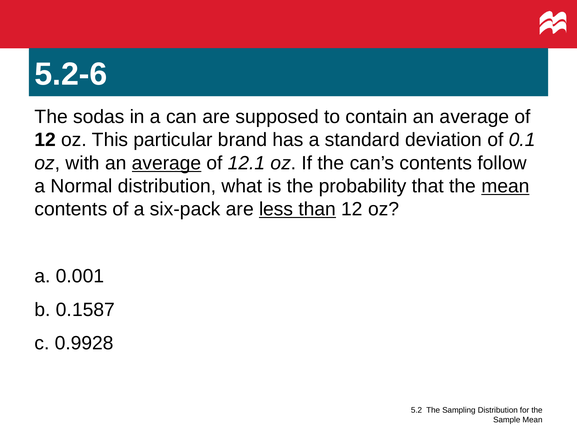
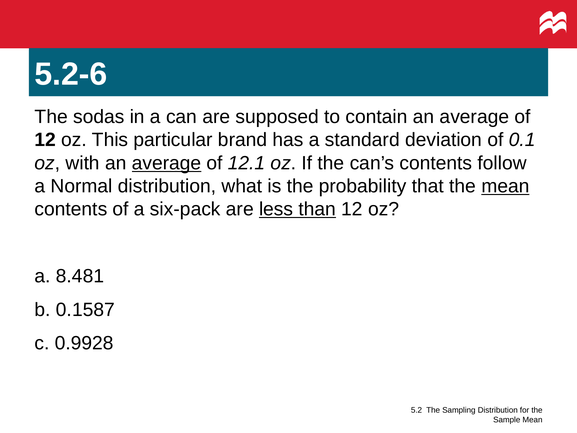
0.001: 0.001 -> 8.481 (80, 276)
